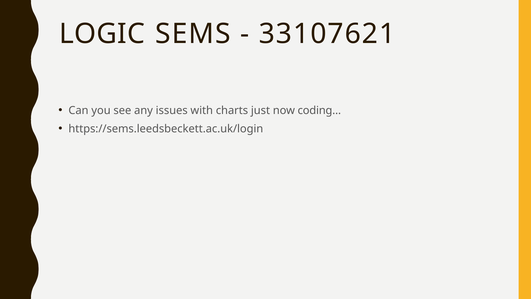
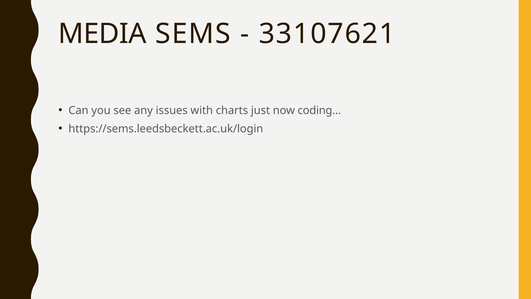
LOGIC: LOGIC -> MEDIA (102, 34)
